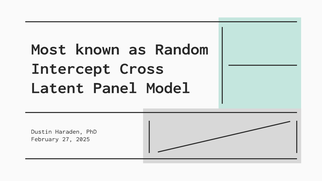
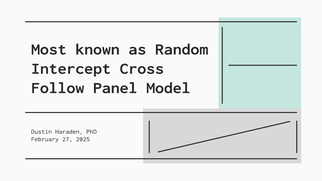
Latent: Latent -> Follow (58, 88)
